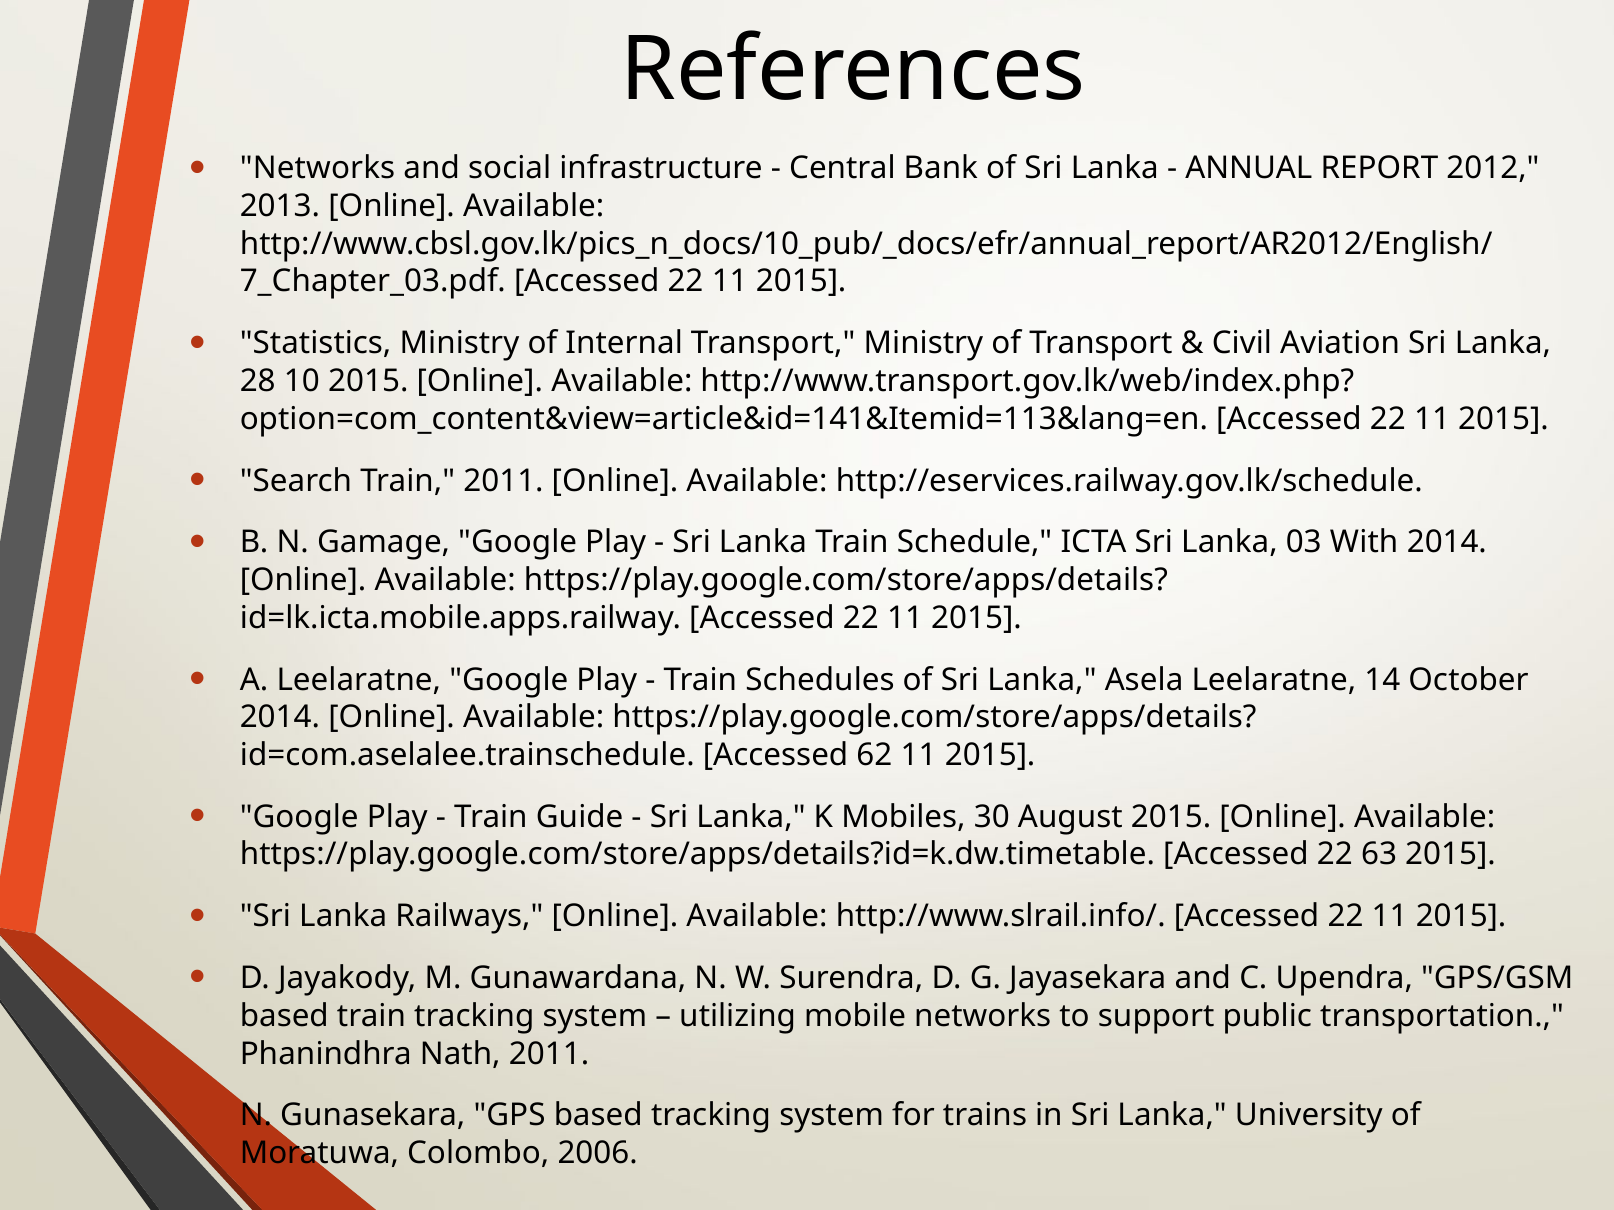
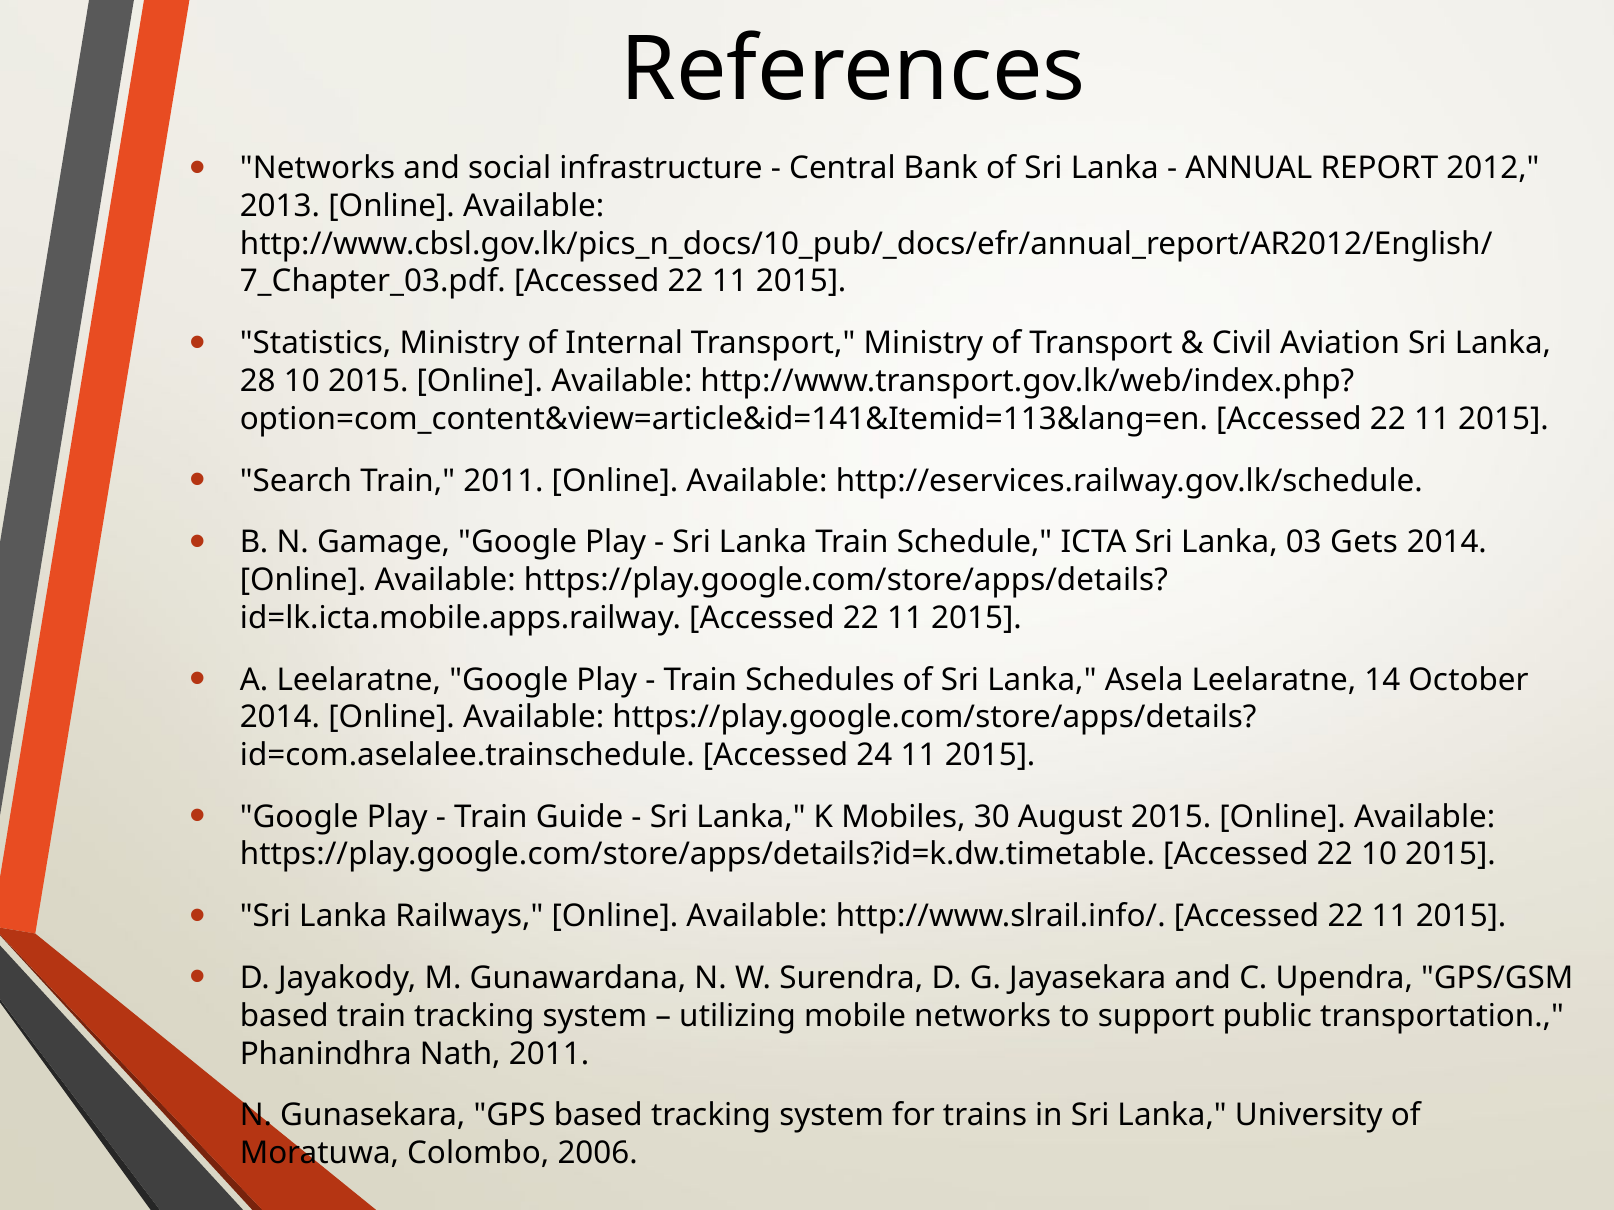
With: With -> Gets (1364, 543)
62: 62 -> 24 (874, 755)
22 63: 63 -> 10 (1379, 855)
